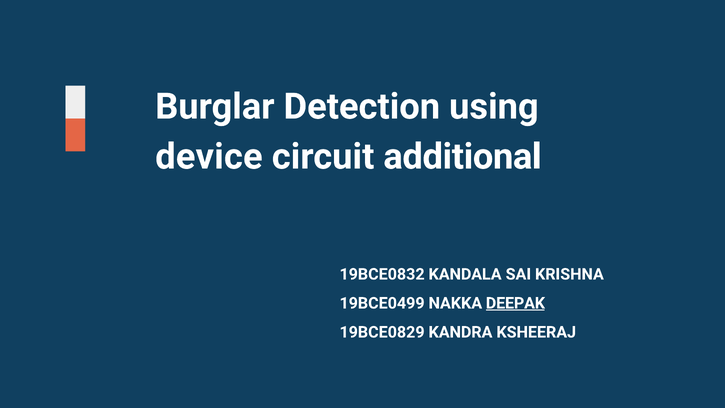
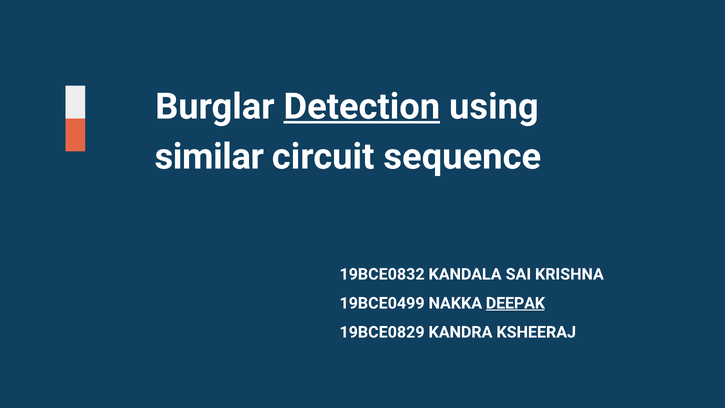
Detection underline: none -> present (362, 107)
device: device -> similar (209, 157)
additional: additional -> sequence (462, 157)
